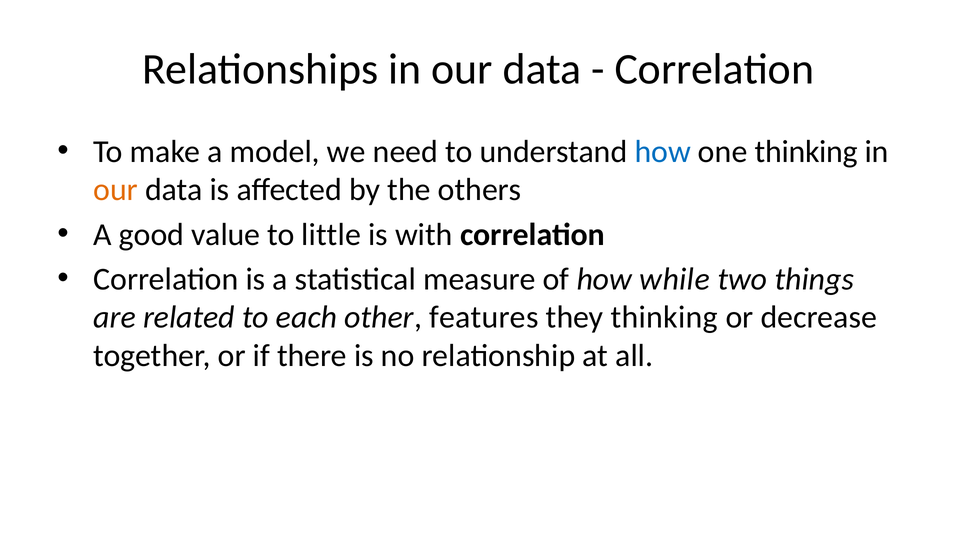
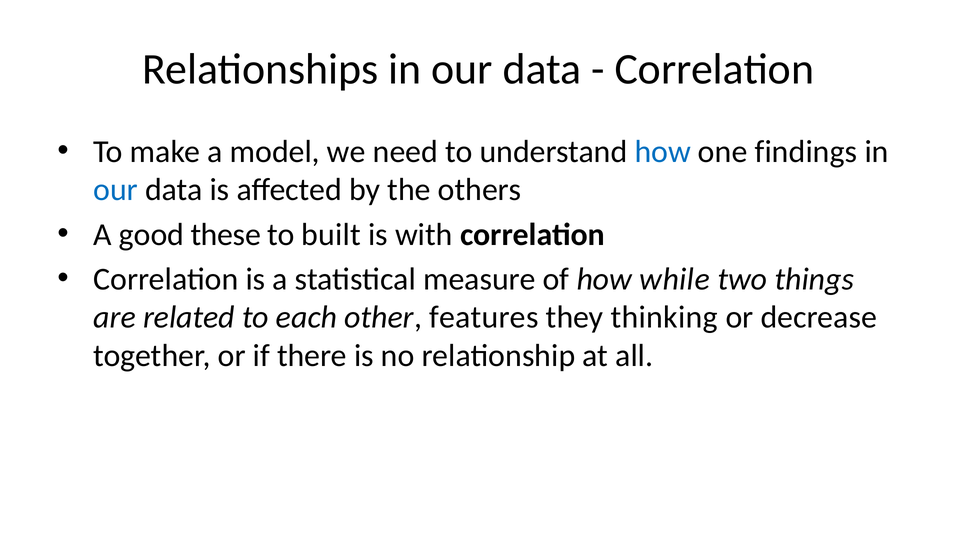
one thinking: thinking -> findings (806, 152)
our colour: orange -> blue (116, 190)
value: value -> these (226, 235)
little: little -> built (331, 235)
